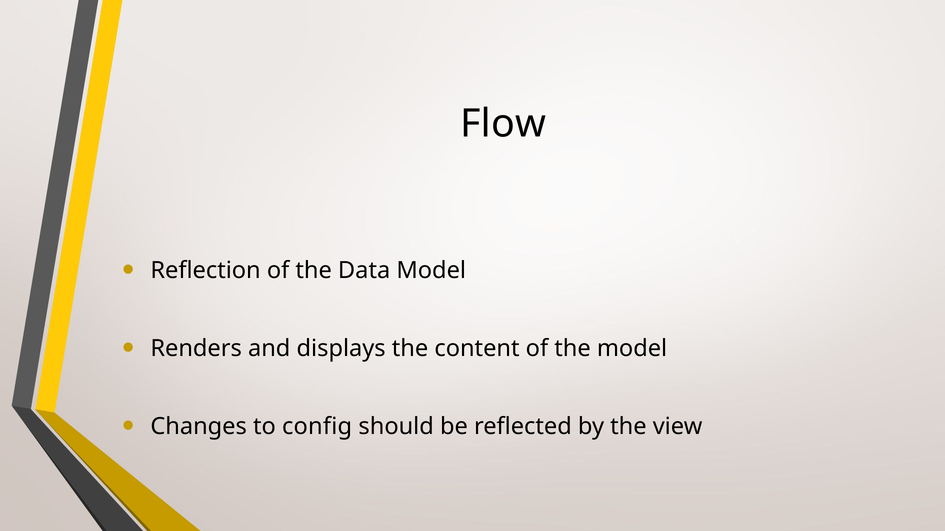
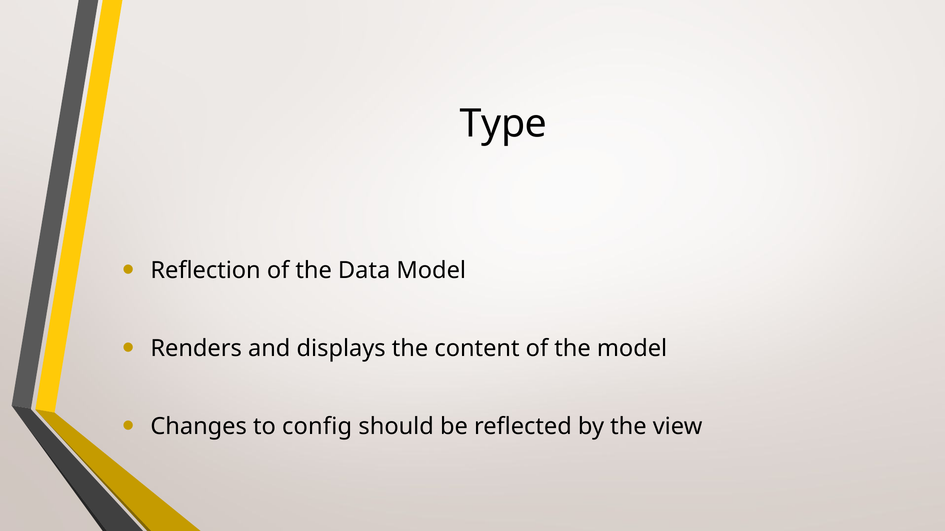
Flow: Flow -> Type (504, 124)
